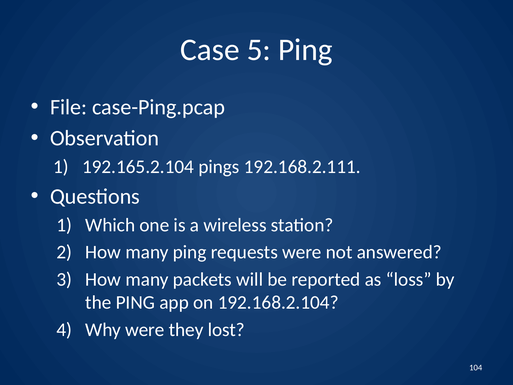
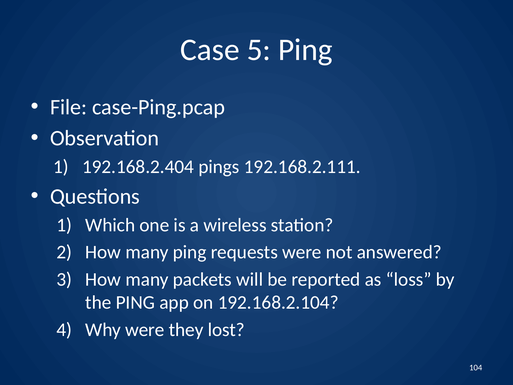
192.165.2.104: 192.165.2.104 -> 192.168.2.404 (138, 167)
